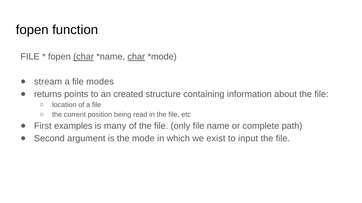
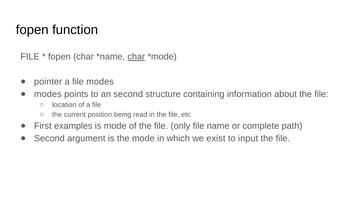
char underline: present -> none (84, 57)
stream: stream -> pointer (48, 82)
returns: returns -> modes (48, 94)
an created: created -> second (128, 94)
is many: many -> mode (115, 126)
